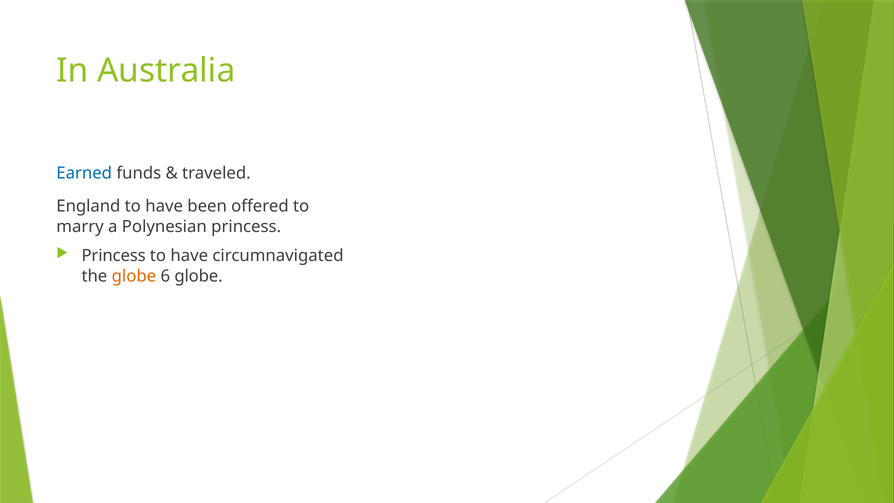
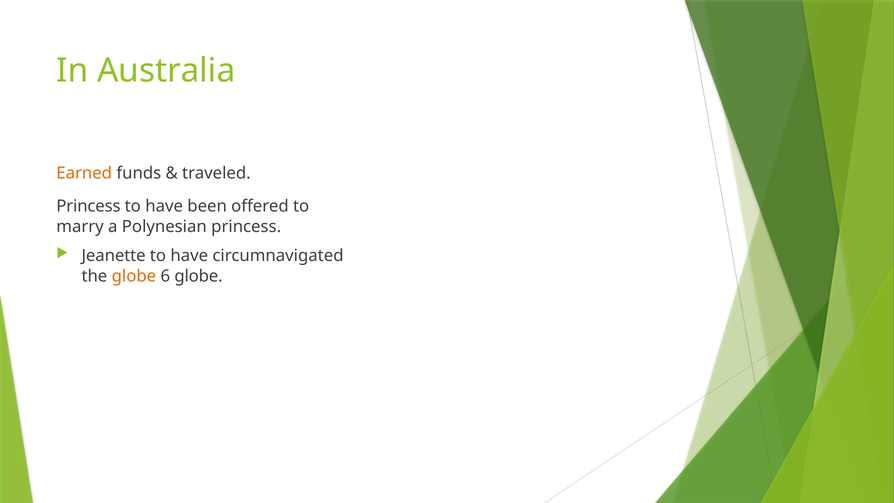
Earned colour: blue -> orange (84, 173)
England: England -> Princess (88, 206)
Princess: Princess -> Jeanette (114, 256)
